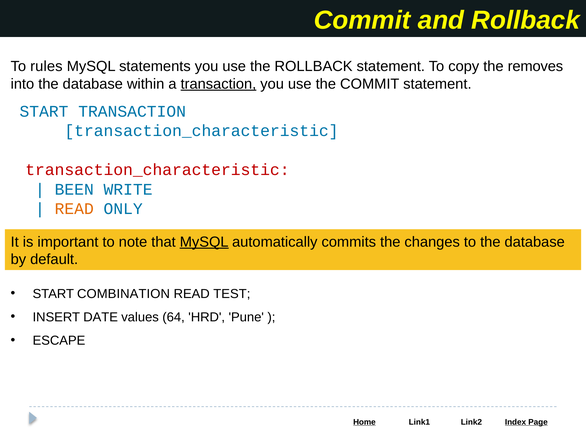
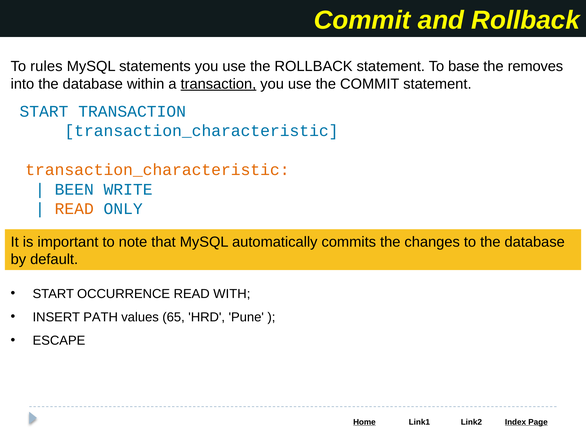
copy: copy -> base (464, 66)
transaction_characteristic colour: red -> orange (157, 170)
MySQL underline: present -> none (204, 242)
COMBINATION: COMBINATION -> OCCURRENCE (124, 294)
TEST: TEST -> WITH (232, 294)
DATE: DATE -> PATH (101, 317)
64: 64 -> 65 (174, 317)
